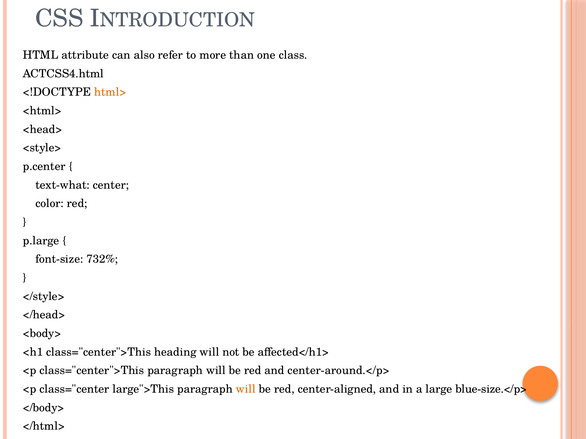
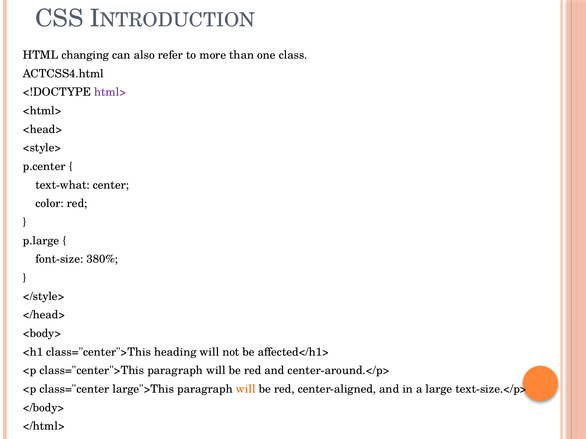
attribute: attribute -> changing (85, 55)
html> colour: orange -> purple (110, 92)
732%: 732% -> 380% (102, 259)
blue-size.</p>: blue-size.</p> -> text-size.</p> (491, 389)
